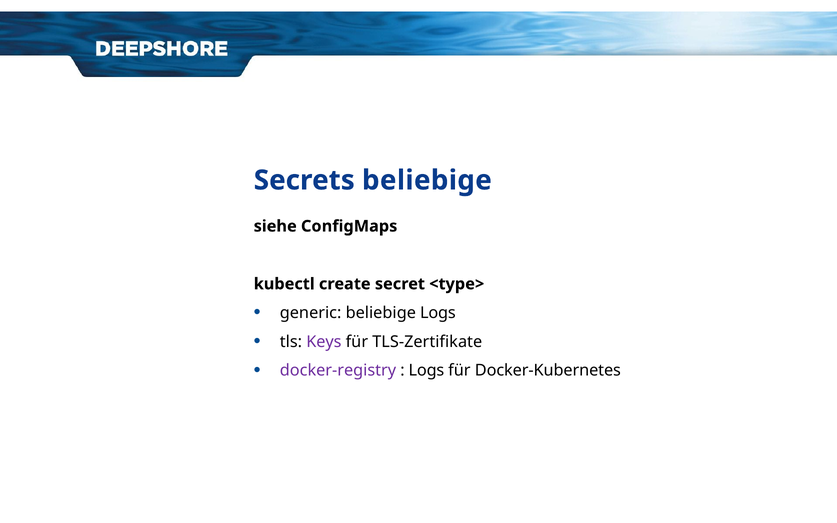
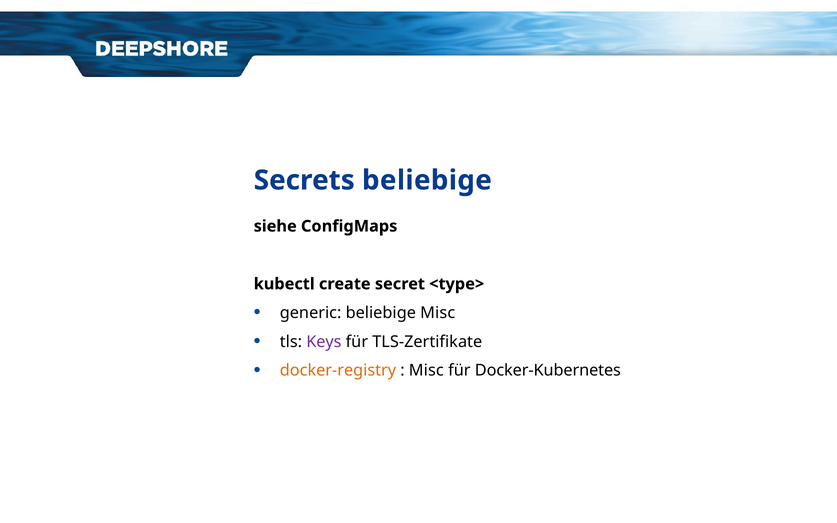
beliebige Logs: Logs -> Misc (438, 313)
docker-registry colour: purple -> orange (338, 371)
Logs: Logs -> Misc (426, 371)
